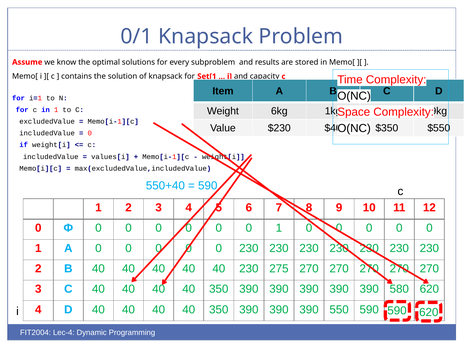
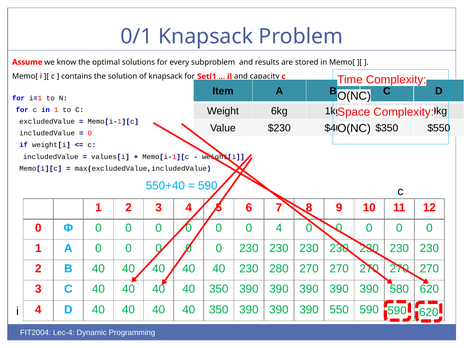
1: 1 -> 4 (279, 228)
275: 275 -> 280 (279, 269)
